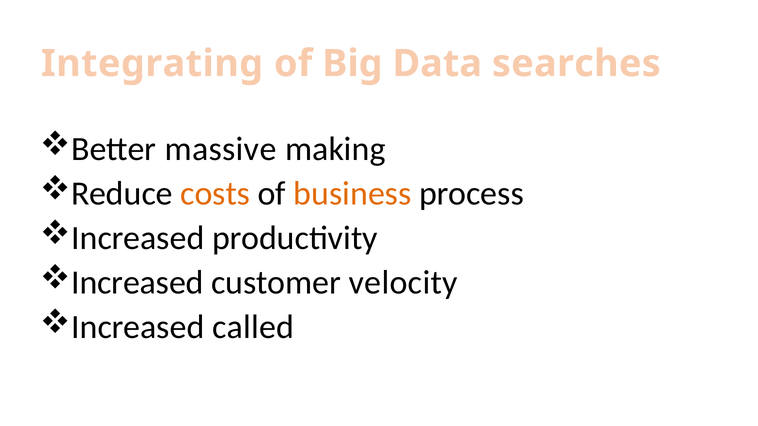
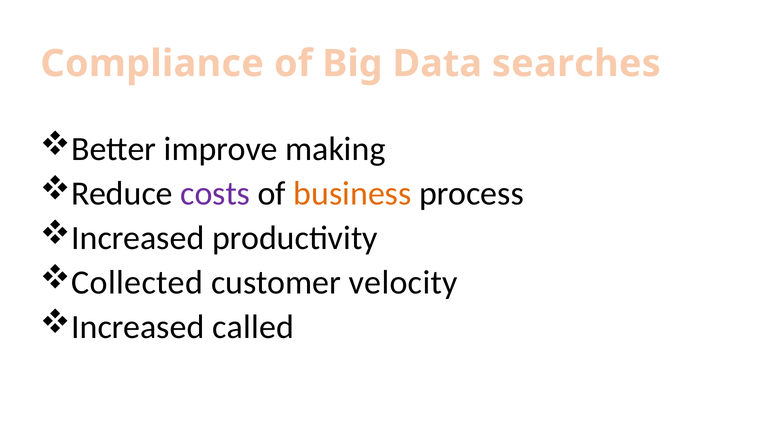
Integrating: Integrating -> Compliance (152, 64)
massive: massive -> improve (221, 149)
costs colour: orange -> purple (215, 194)
Increased: Increased -> Collected (137, 283)
